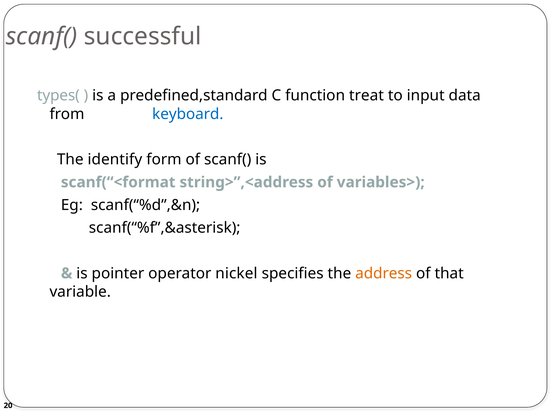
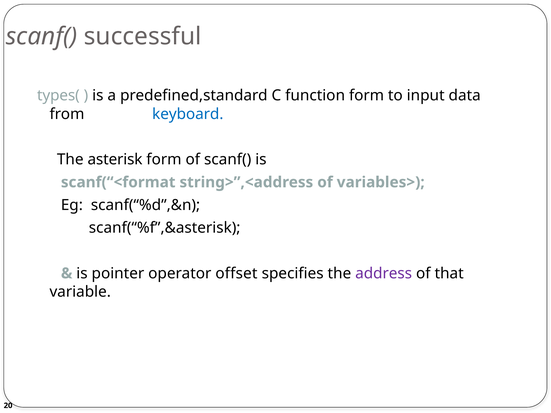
function treat: treat -> form (367, 96)
identify: identify -> asterisk (115, 160)
nickel: nickel -> offset (236, 273)
address colour: orange -> purple (384, 273)
